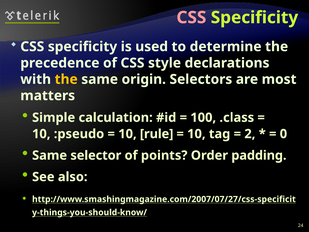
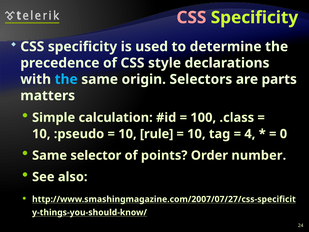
the colour: yellow -> light blue (66, 79)
most: most -> parts (279, 79)
2: 2 -> 4 (250, 134)
padding: padding -> number (259, 155)
